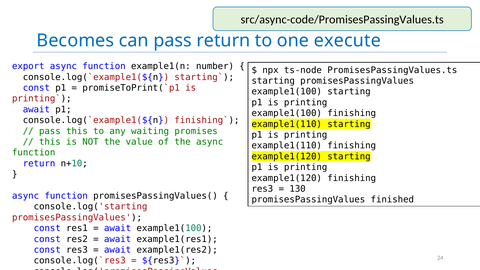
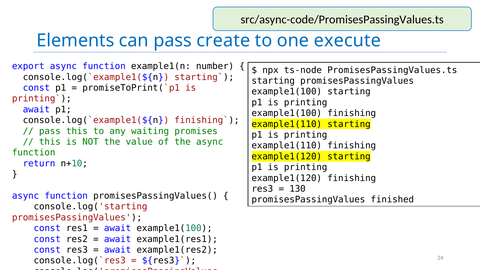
Becomes: Becomes -> Elements (75, 41)
pass return: return -> create (223, 41)
